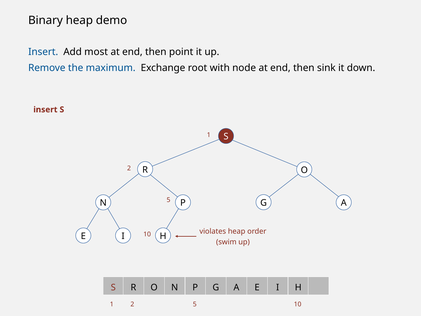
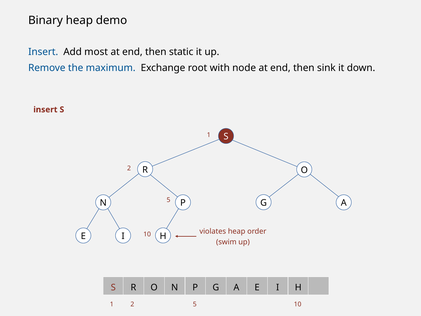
point: point -> static (181, 52)
